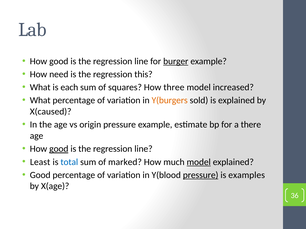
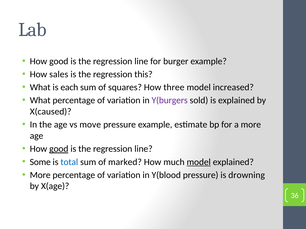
burger underline: present -> none (176, 61)
need: need -> sales (59, 74)
Y(burgers colour: orange -> purple (170, 101)
origin: origin -> move (90, 125)
a there: there -> more (251, 125)
Least: Least -> Some (40, 162)
Good: Good -> More (40, 175)
pressure underline: present -> none (201, 175)
examples: examples -> drowning (247, 175)
